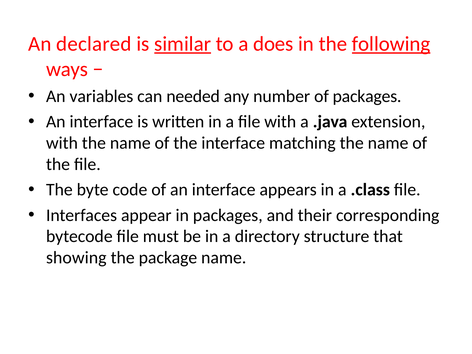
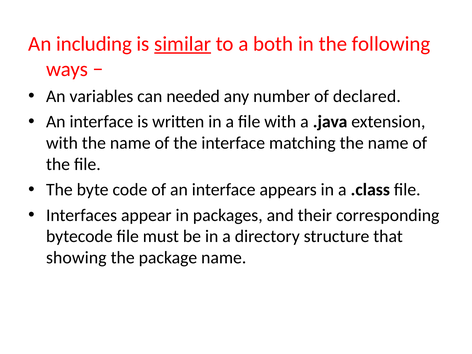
declared: declared -> including (94, 44)
does: does -> both (273, 44)
following underline: present -> none (391, 44)
of packages: packages -> declared (367, 96)
